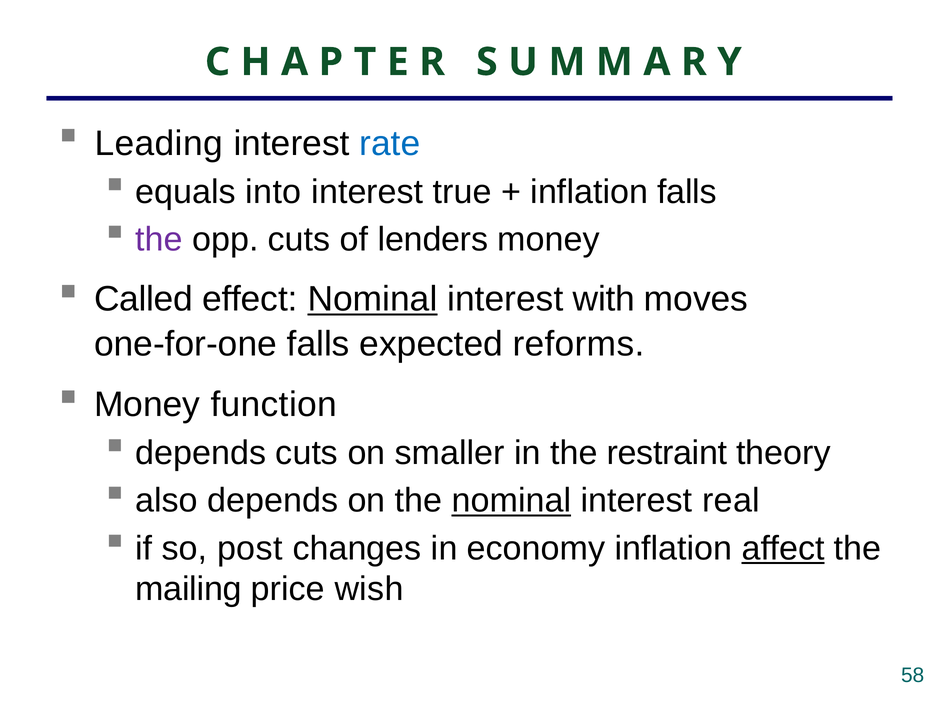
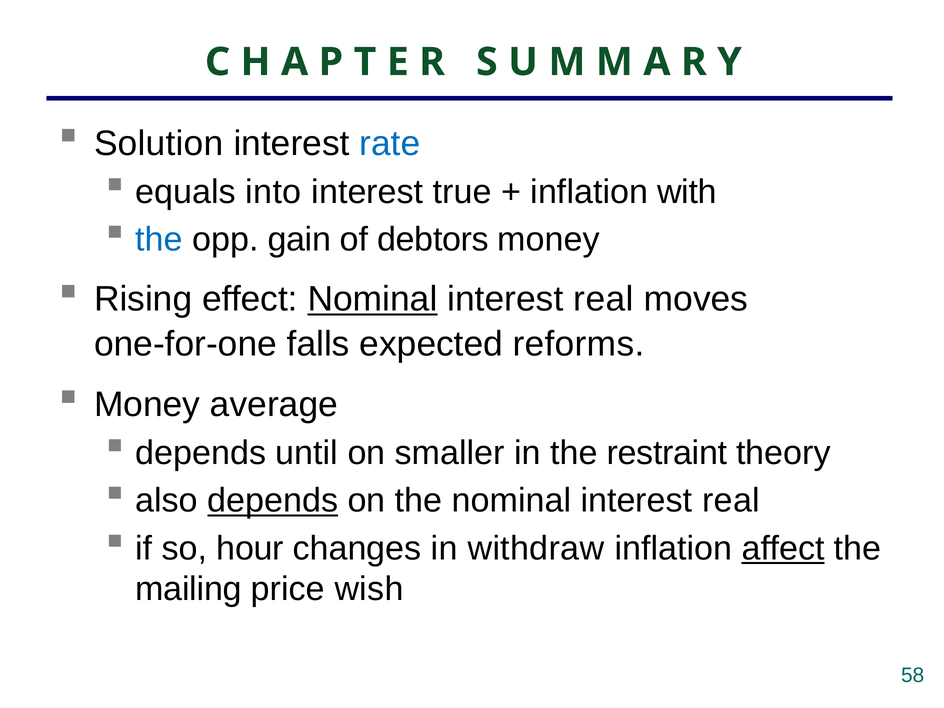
Leading: Leading -> Solution (159, 143)
inflation falls: falls -> with (687, 192)
the colour: purple -> blue (159, 239)
opp cuts: cuts -> gain (299, 239)
lenders: lenders -> debtors (433, 239)
Called: Called -> Rising (143, 299)
with: with -> real (603, 299)
function: function -> average (274, 405)
depends cuts: cuts -> until (307, 453)
depends underline: none -> present (273, 501)
nominal underline: present -> none (511, 501)
post: post -> hour (250, 548)
economy: economy -> withdraw (536, 548)
